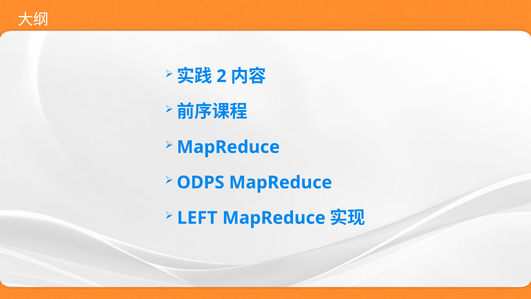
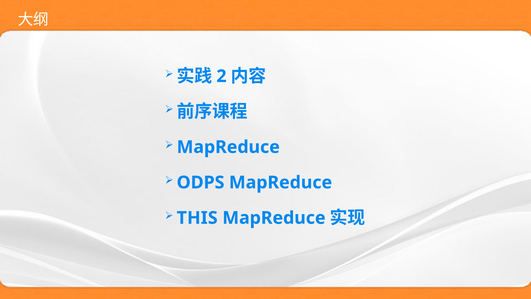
LEFT: LEFT -> THIS (197, 218)
